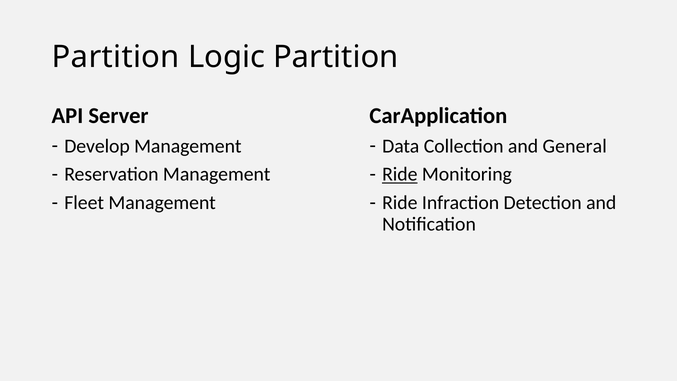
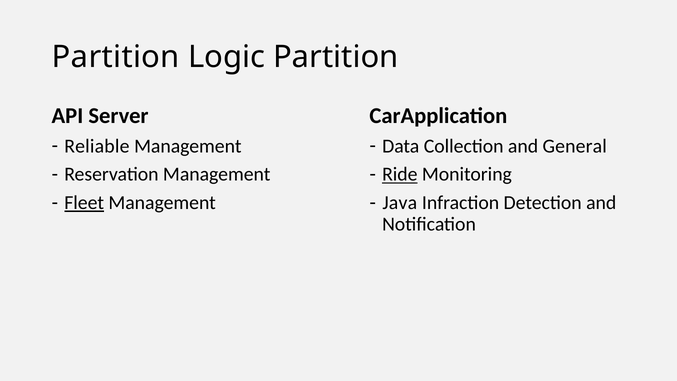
Develop: Develop -> Reliable (97, 146)
Fleet underline: none -> present (84, 203)
Ride: Ride -> Java (400, 203)
